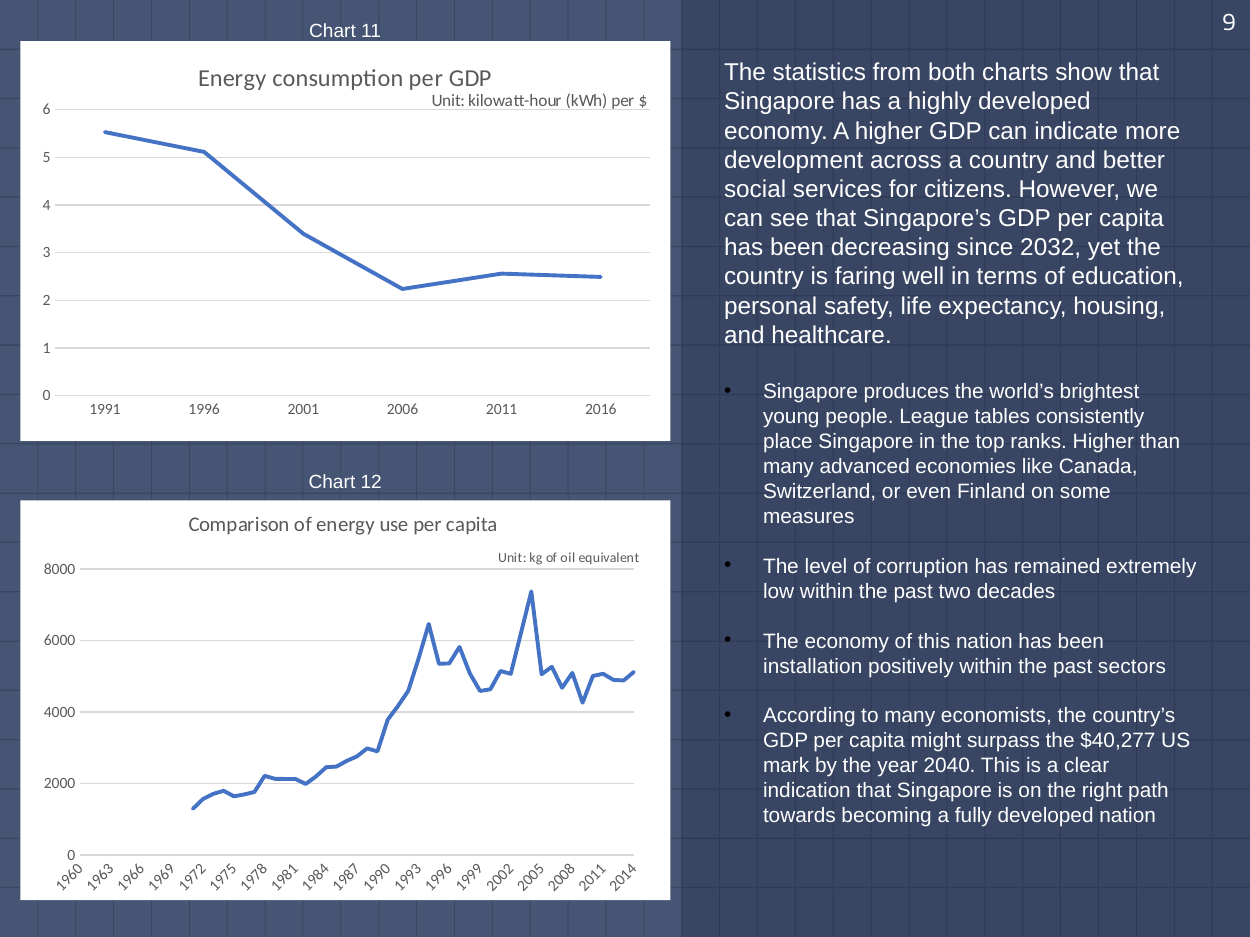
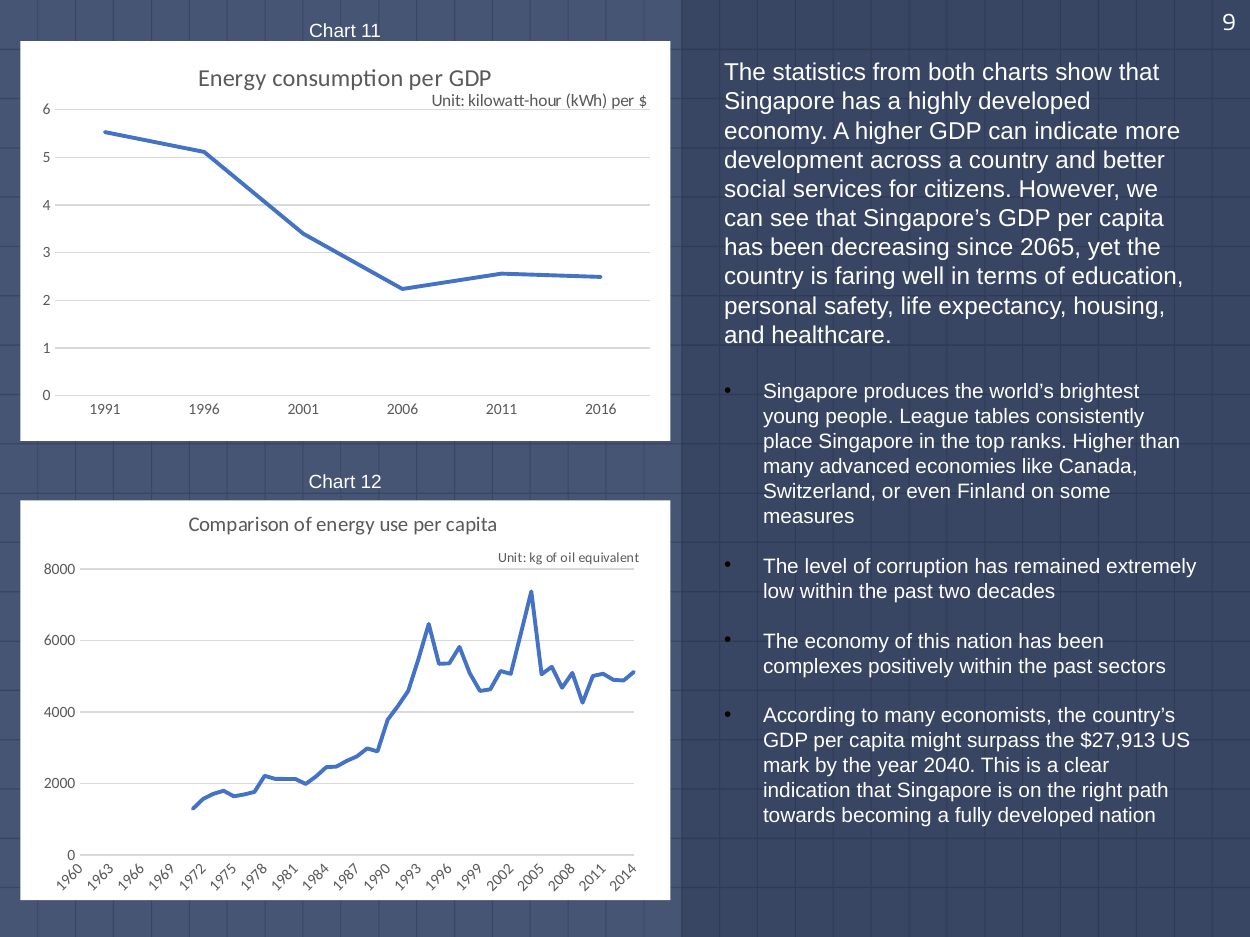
2032: 2032 -> 2065 (1051, 248)
installation: installation -> complexes (813, 667)
$40,277: $40,277 -> $27,913 (1118, 742)
